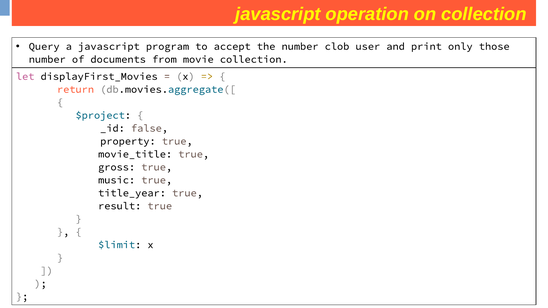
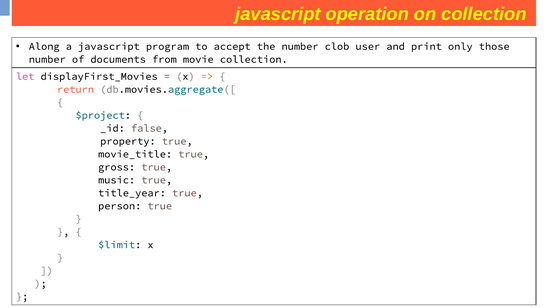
Query: Query -> Along (44, 46)
result: result -> person (120, 206)
